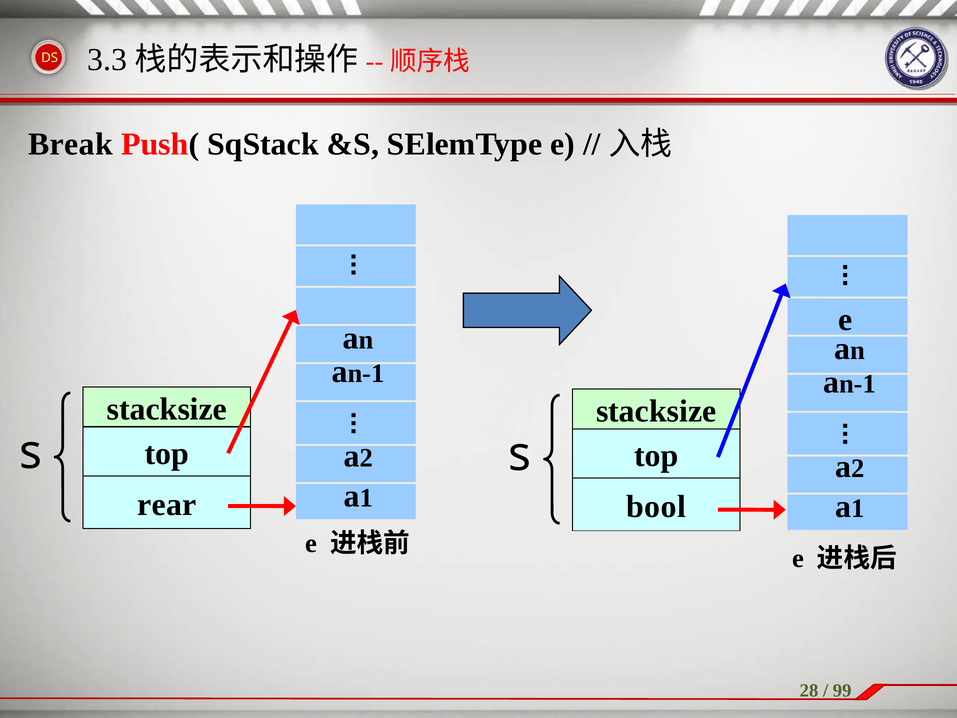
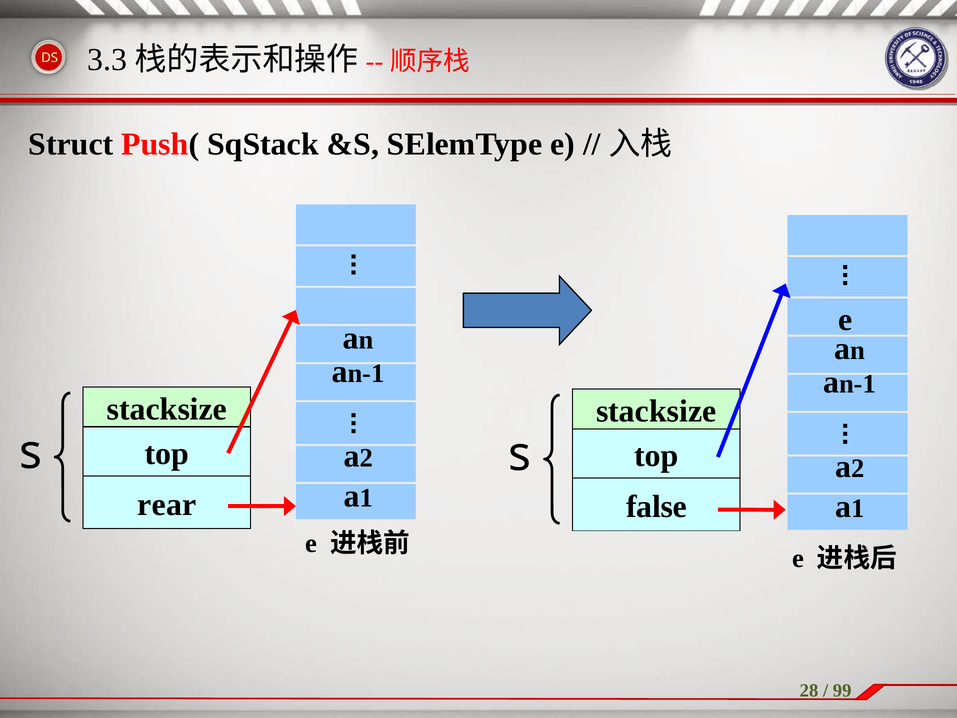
Break: Break -> Struct (71, 144)
bool: bool -> false (656, 506)
